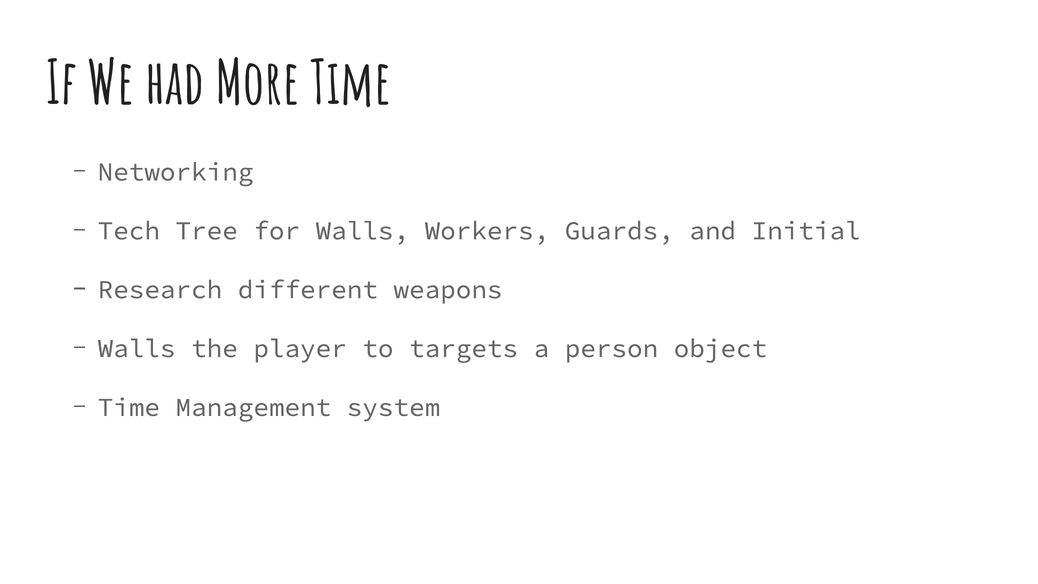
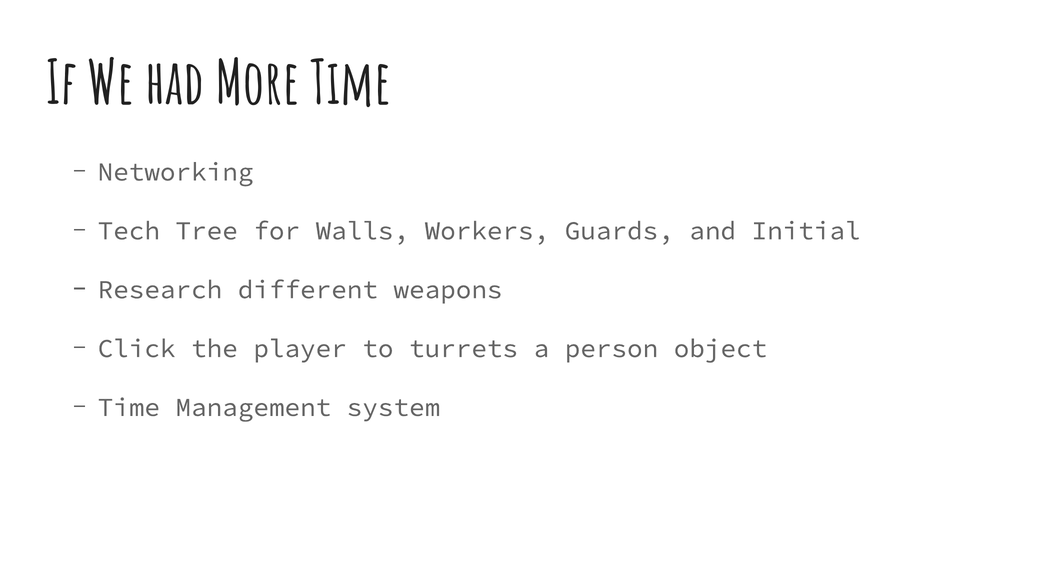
Walls: Walls -> Click (137, 348)
targets: targets -> turrets (464, 348)
